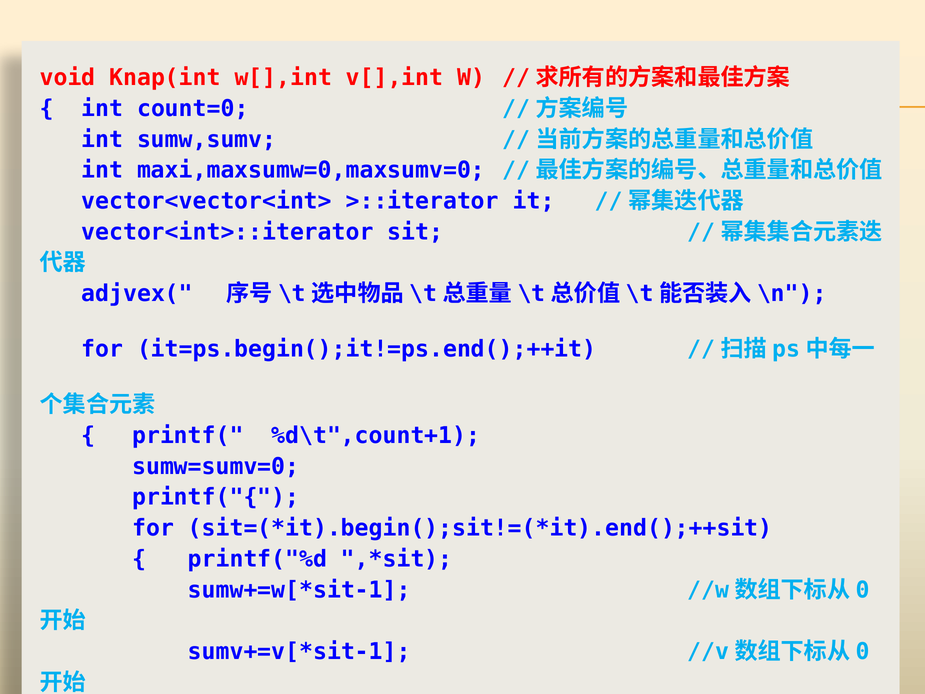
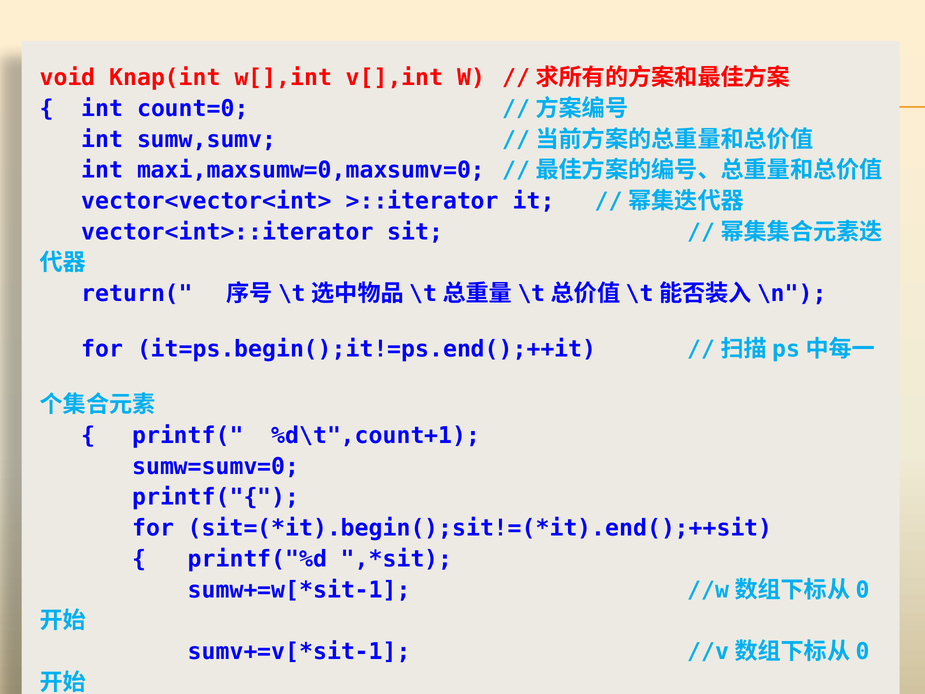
adjvex(: adjvex( -> return( (137, 294)
